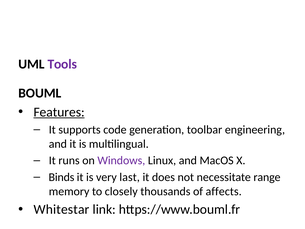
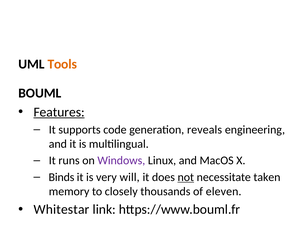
Tools colour: purple -> orange (62, 64)
toolbar: toolbar -> reveals (205, 129)
last: last -> will (130, 177)
not underline: none -> present (186, 177)
range: range -> taken (267, 177)
affects: affects -> eleven (224, 191)
